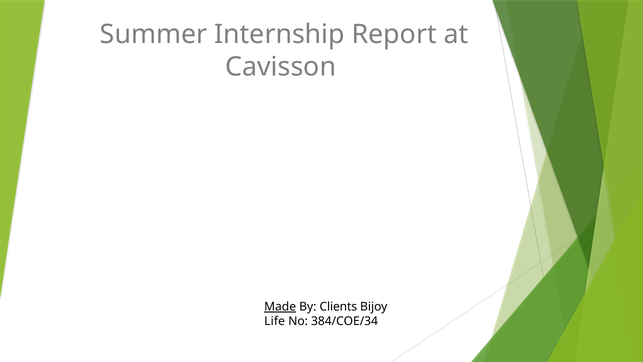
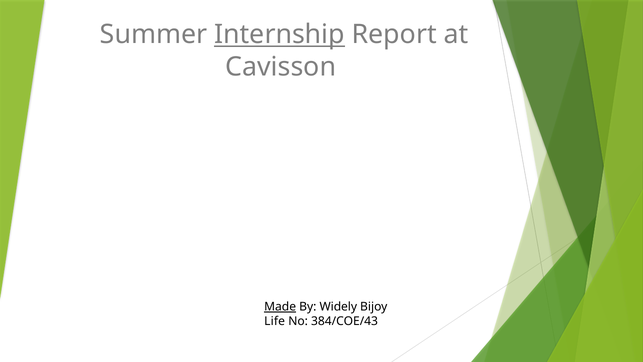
Internship underline: none -> present (280, 35)
Clients: Clients -> Widely (338, 307)
384/COE/34: 384/COE/34 -> 384/COE/43 (345, 321)
